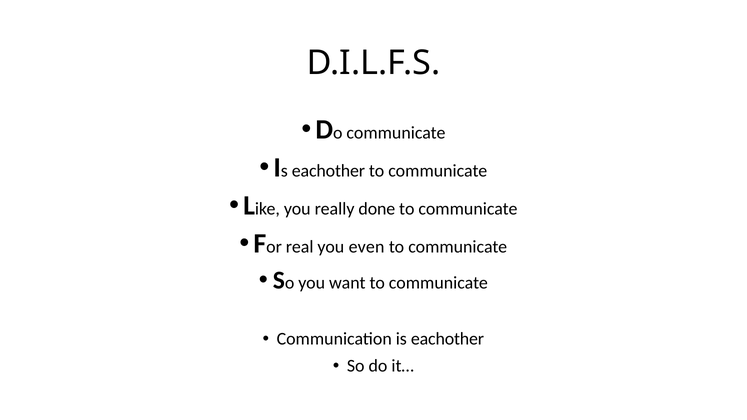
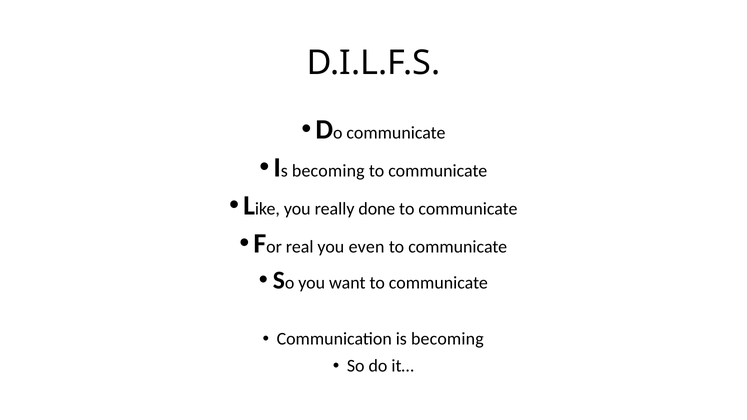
eachother: eachother -> becoming (328, 171)
is eachother: eachother -> becoming (447, 339)
